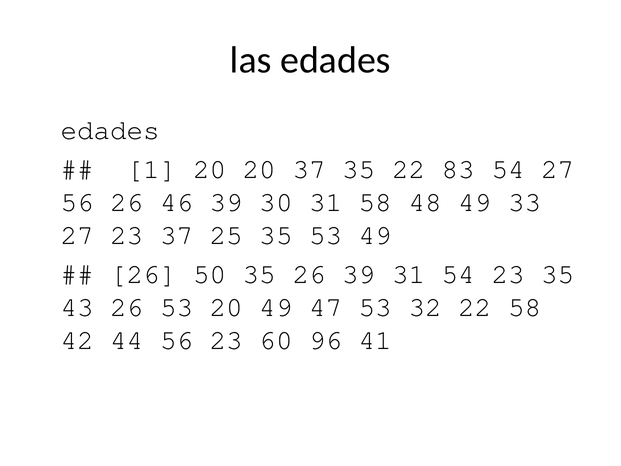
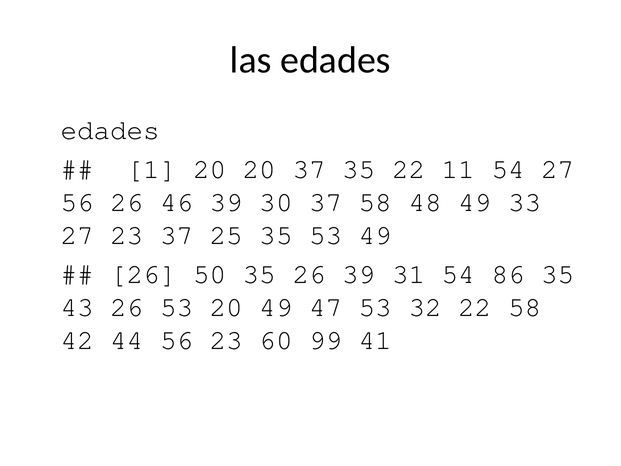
83: 83 -> 11 (458, 169)
30 31: 31 -> 37 (326, 202)
54 23: 23 -> 86 (508, 274)
96: 96 -> 99 (326, 340)
